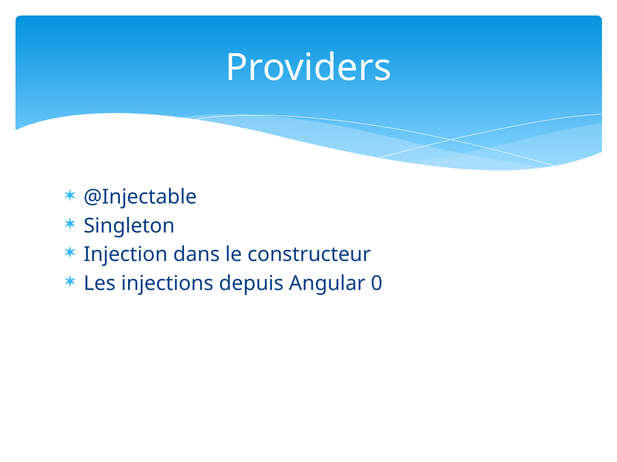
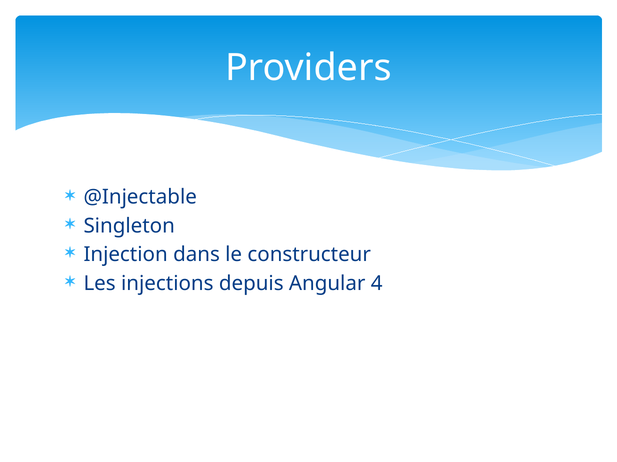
0: 0 -> 4 (377, 284)
